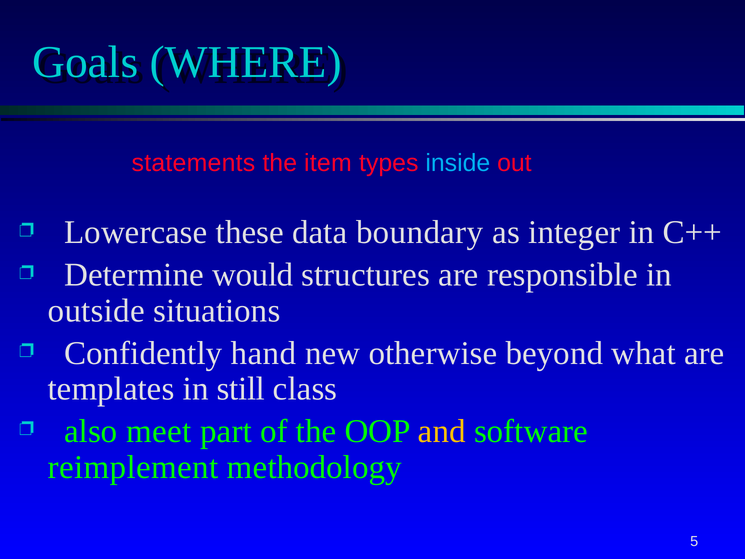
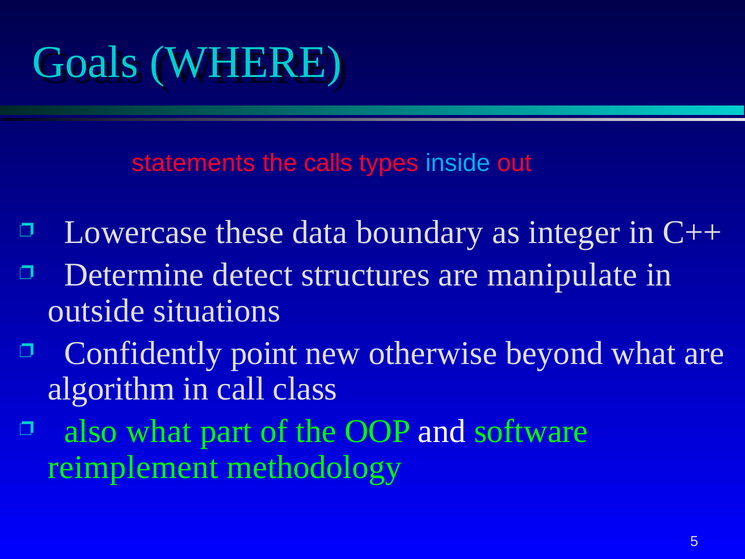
item: item -> calls (328, 163)
would: would -> detect (252, 275)
responsible: responsible -> manipulate (562, 275)
hand: hand -> point (264, 353)
templates: templates -> algorithm (111, 389)
still: still -> call (241, 389)
also meet: meet -> what (159, 431)
and colour: yellow -> white (442, 431)
